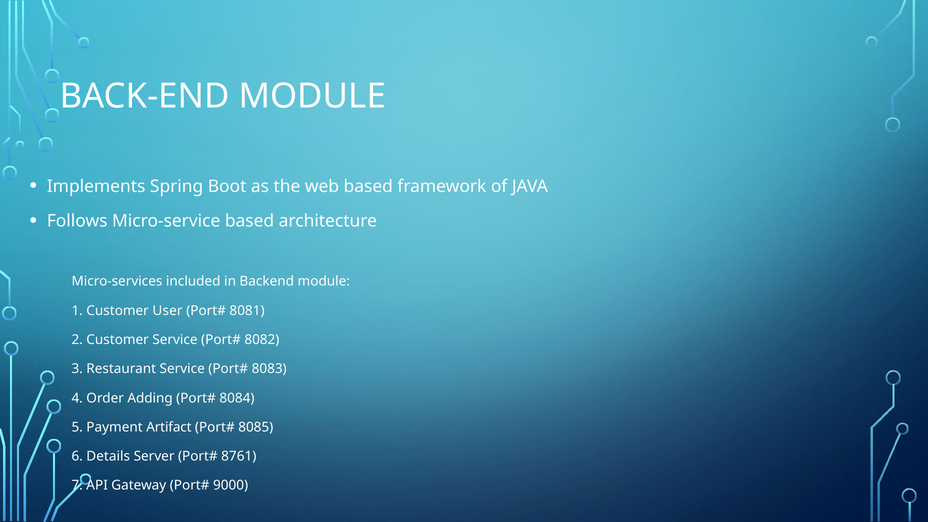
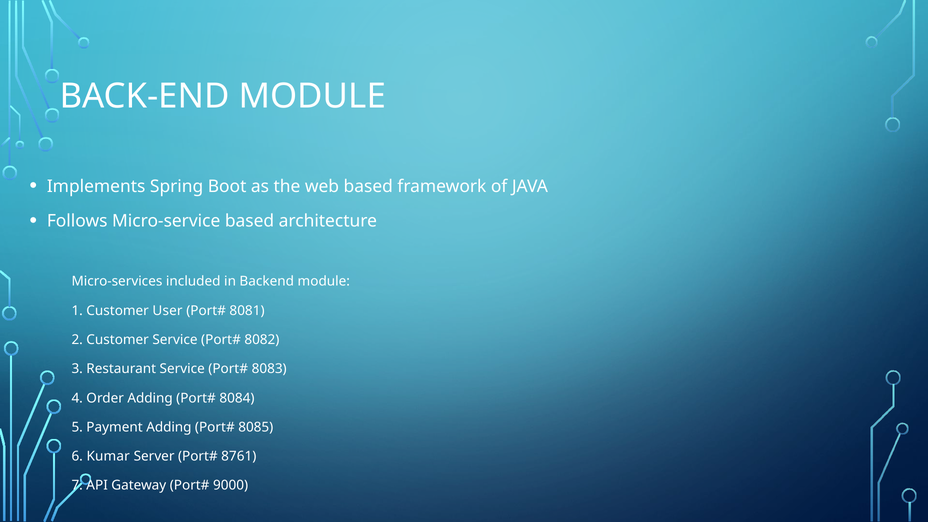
Payment Artifact: Artifact -> Adding (169, 427)
Details: Details -> Kumar (108, 456)
